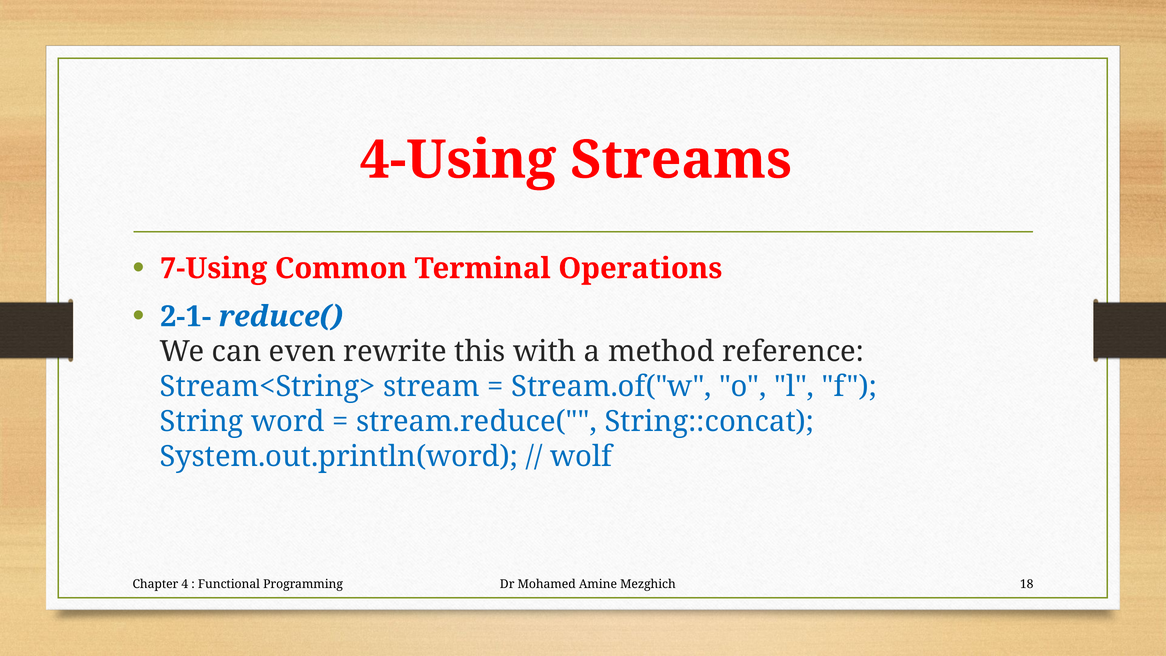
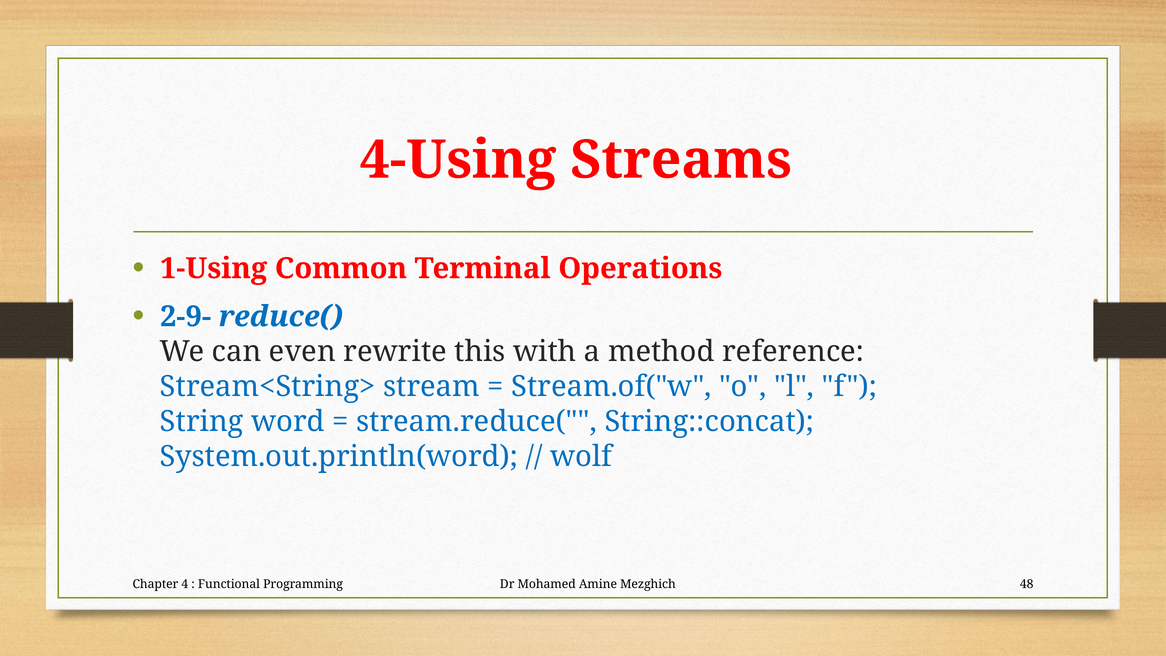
7-Using: 7-Using -> 1-Using (214, 268)
2-1-: 2-1- -> 2-9- (185, 317)
18: 18 -> 48 (1027, 584)
